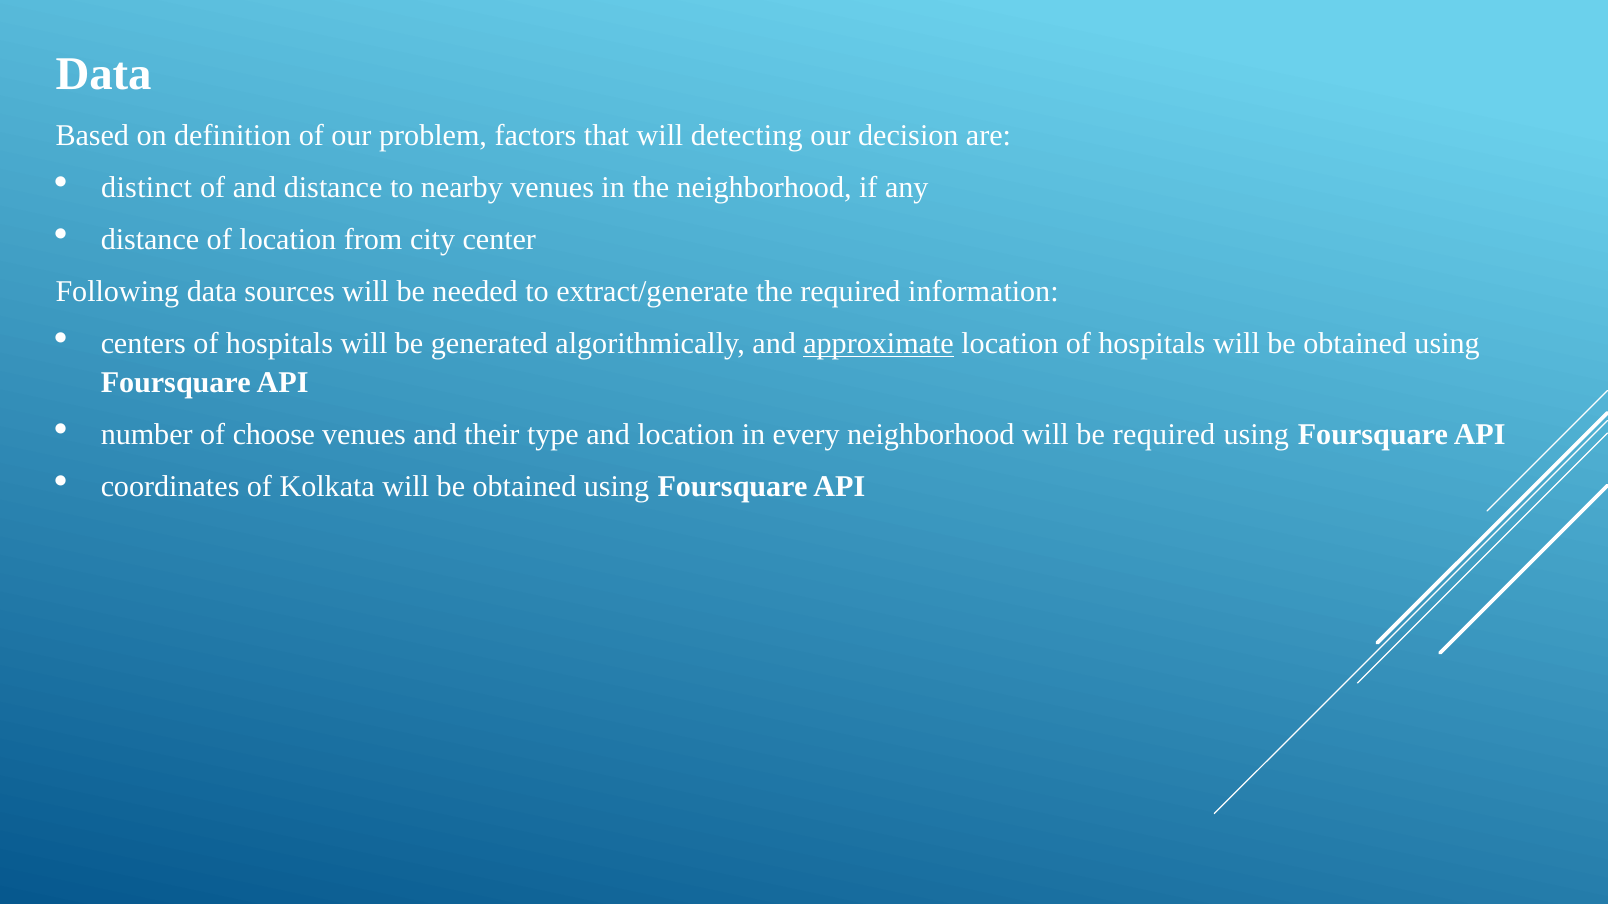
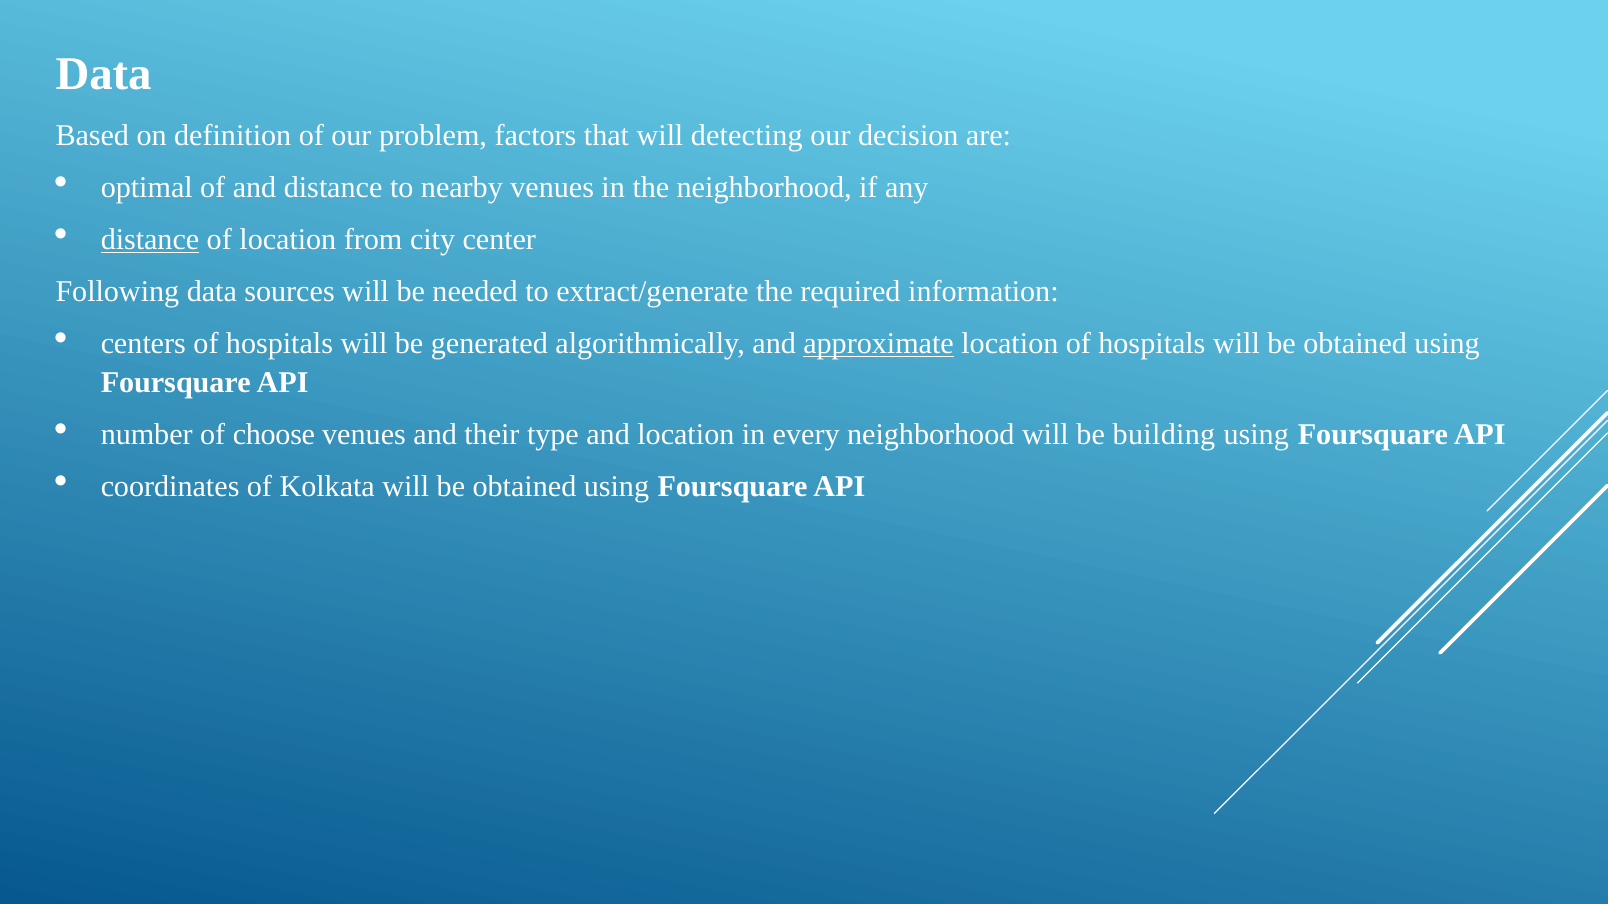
distinct: distinct -> optimal (147, 188)
distance underline: none -> present (150, 240)
be required: required -> building (1164, 435)
